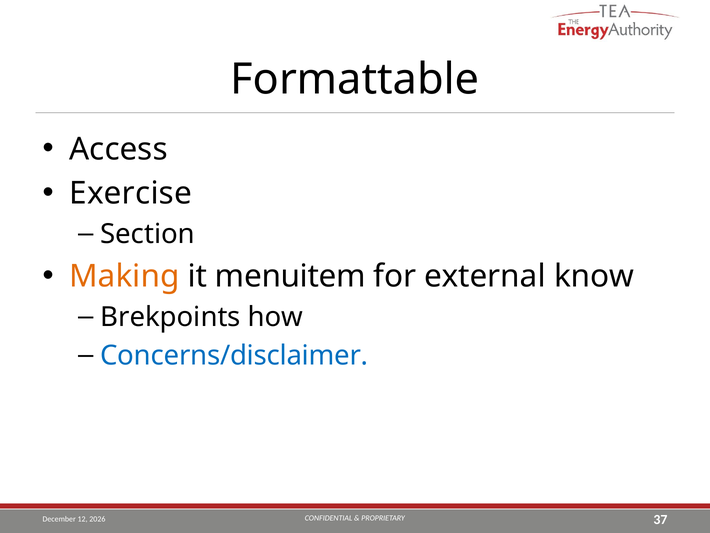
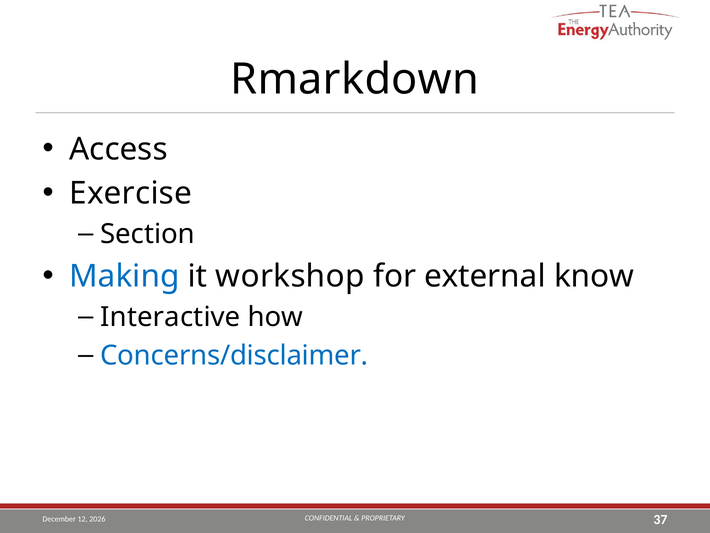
Formattable: Formattable -> Rmarkdown (355, 80)
Making colour: orange -> blue (124, 276)
menuitem: menuitem -> workshop (290, 276)
Brekpoints: Brekpoints -> Interactive (170, 317)
